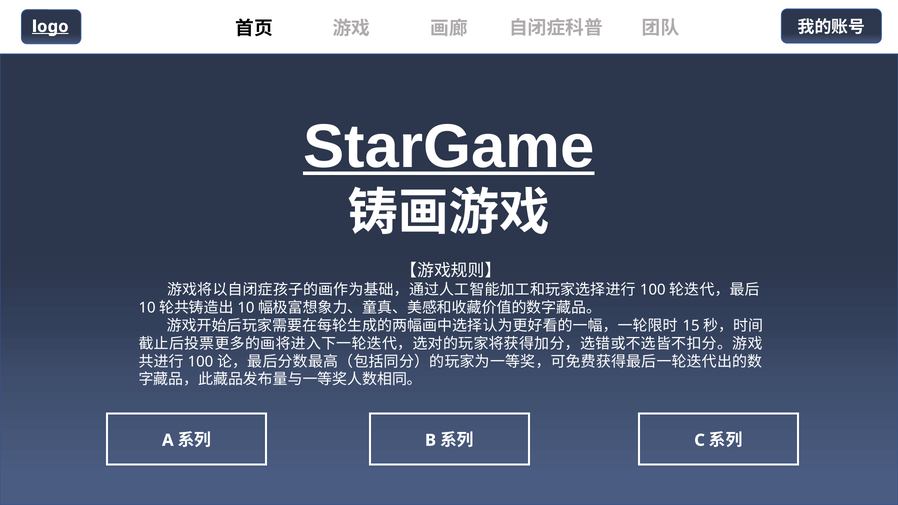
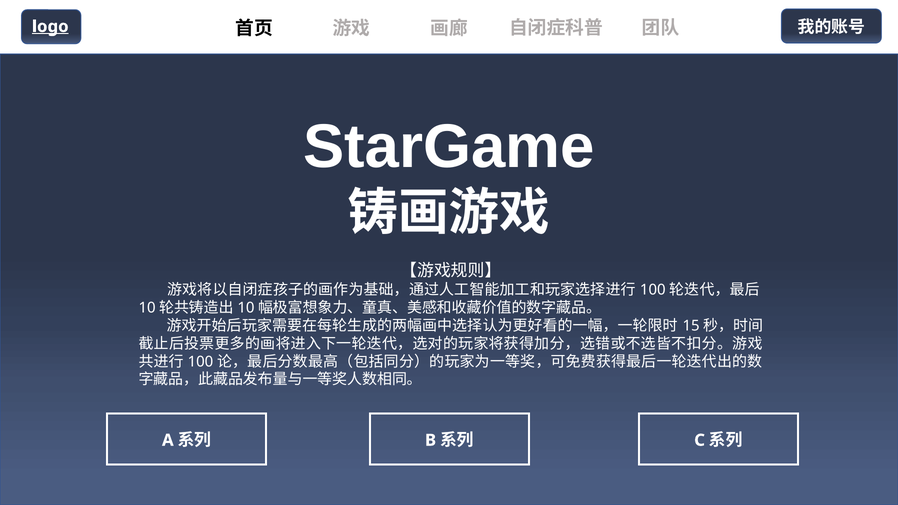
StarGame underline: present -> none (449, 147)
